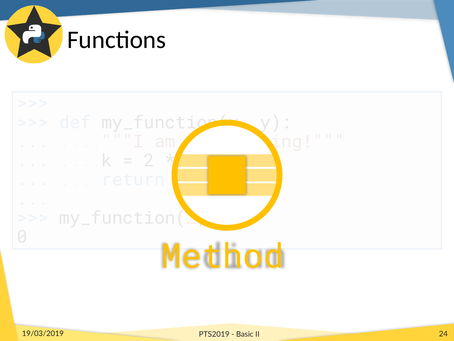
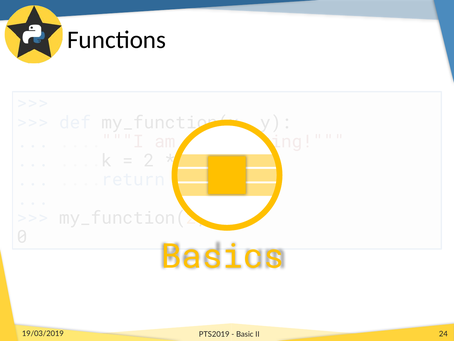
Method: Method -> Basics (222, 256)
